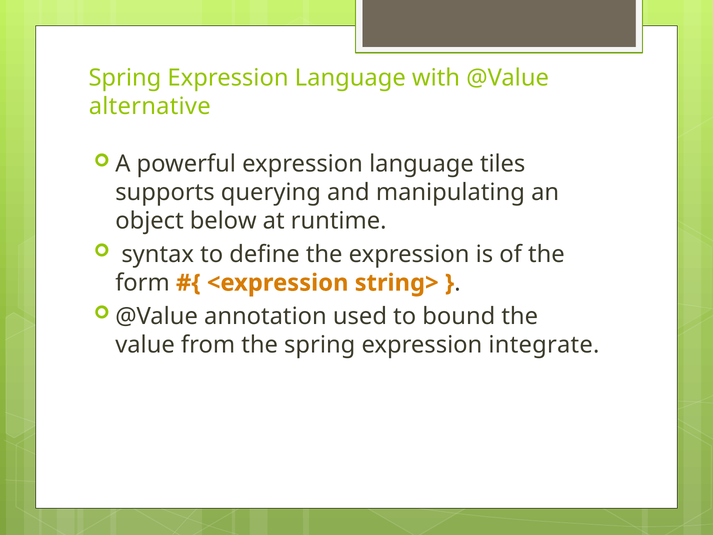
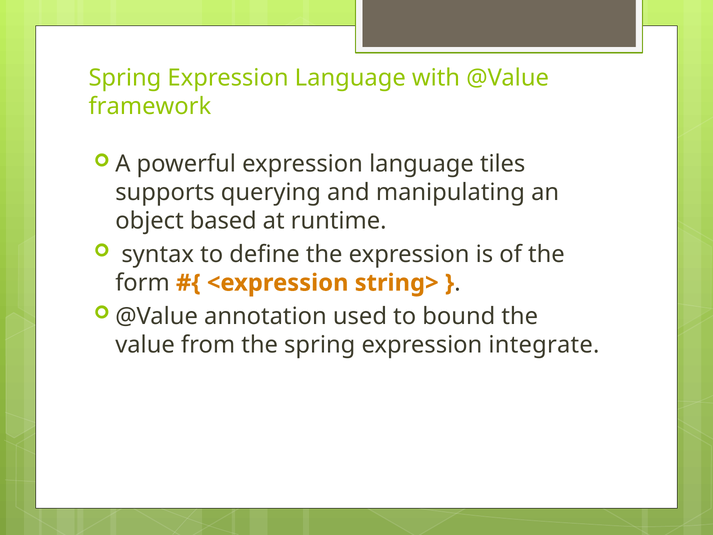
alternative: alternative -> framework (150, 106)
below: below -> based (223, 221)
